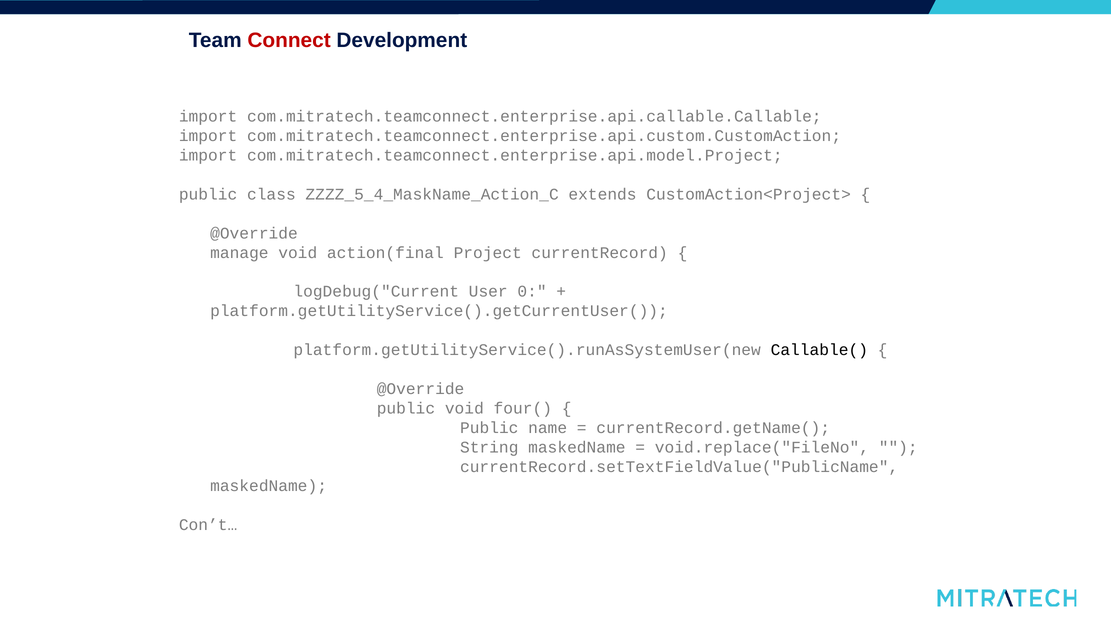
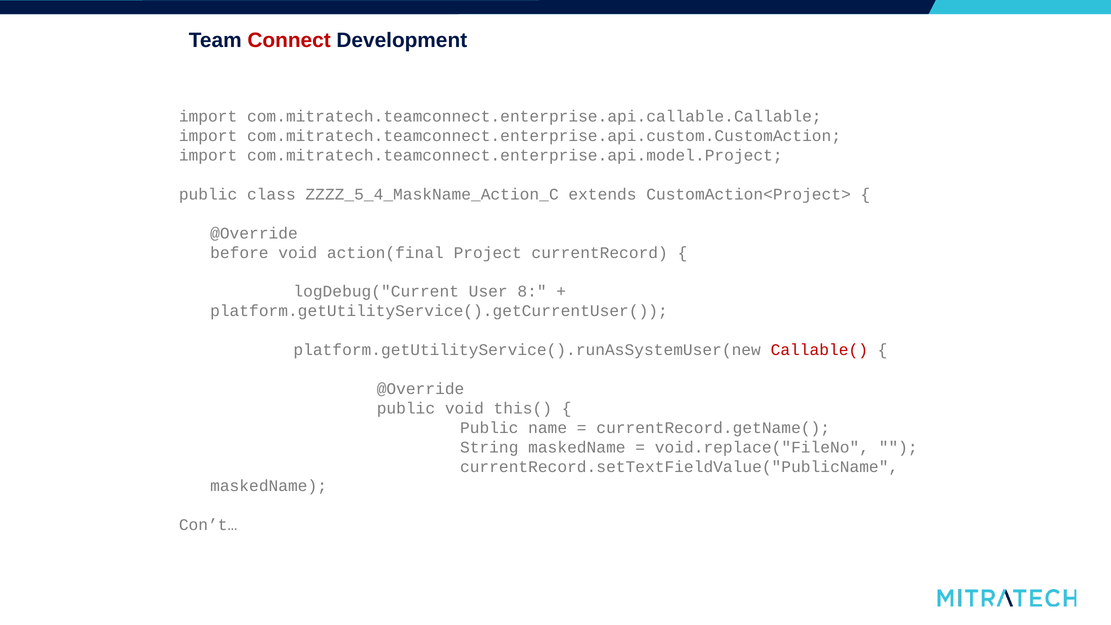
manage: manage -> before (239, 253)
0: 0 -> 8 (532, 292)
Callable( colour: black -> red (819, 350)
four(: four( -> this( (523, 408)
